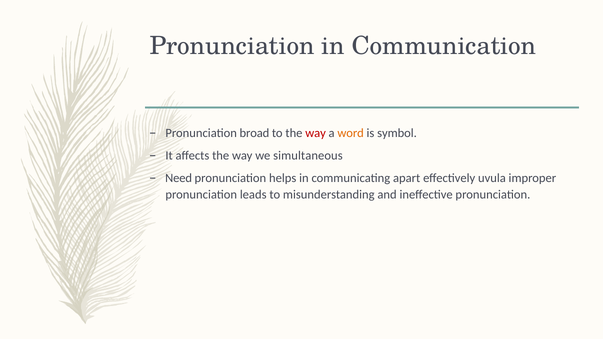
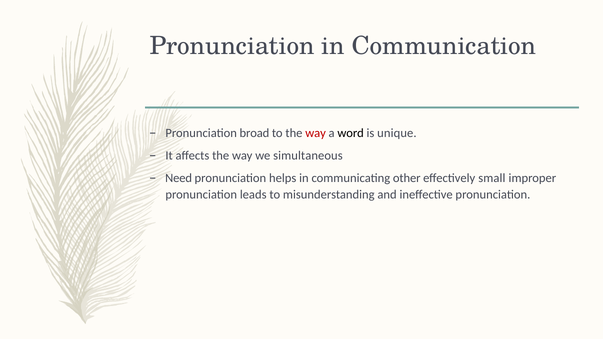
word colour: orange -> black (351, 133)
symbol: symbol -> unique (397, 133)
apart: apart -> other (407, 178)
uvula: uvula -> small (492, 178)
